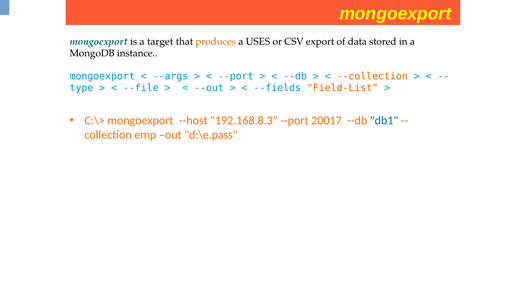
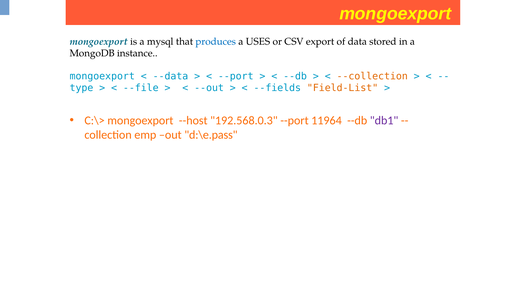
target: target -> mysql (160, 41)
produces colour: orange -> blue (216, 41)
--args: --args -> --data (170, 76)
192.168.8.3: 192.168.8.3 -> 192.568.0.3 (244, 120)
20017: 20017 -> 11964 (327, 120)
db1 colour: blue -> purple (384, 120)
